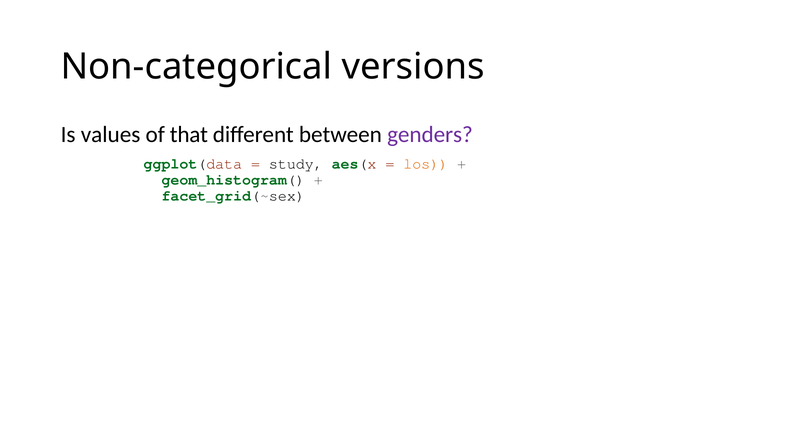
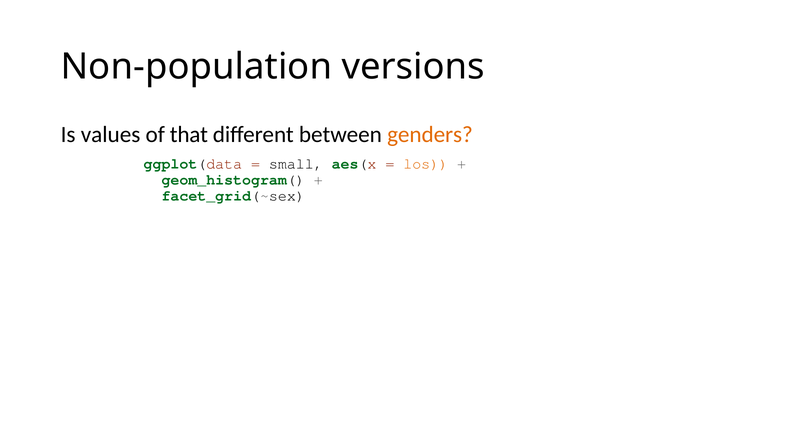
Non-categorical: Non-categorical -> Non-population (196, 67)
genders colour: purple -> orange (430, 135)
study: study -> small (296, 164)
